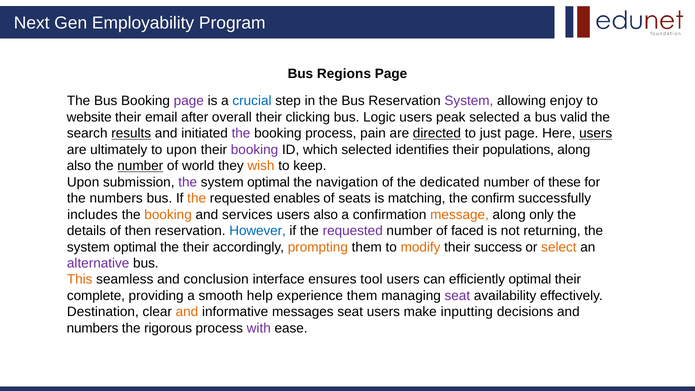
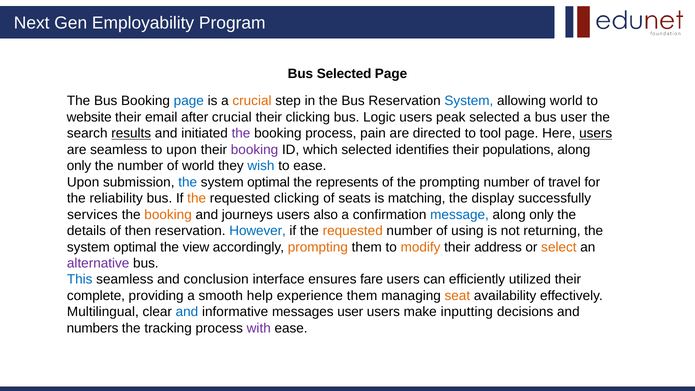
Bus Regions: Regions -> Selected (344, 74)
page colour: purple -> blue (189, 101)
crucial colour: blue -> orange (252, 101)
System colour: purple -> blue (469, 101)
allowing enjoy: enjoy -> world (566, 101)
after overall: overall -> crucial (232, 117)
bus valid: valid -> user (574, 117)
directed underline: present -> none (437, 133)
just: just -> tool (490, 133)
are ultimately: ultimately -> seamless (119, 150)
also: also -> only (79, 166)
number underline: present -> none (140, 166)
wish colour: orange -> blue (261, 166)
to keep: keep -> ease (310, 166)
the colour: purple -> blue (188, 182)
navigation: navigation -> represents (347, 182)
the dedicated: dedicated -> prompting (450, 182)
these: these -> travel (565, 182)
the numbers: numbers -> reliability (116, 198)
requested enables: enables -> clicking (297, 198)
confirm: confirm -> display (493, 198)
includes: includes -> services (92, 215)
services: services -> journeys (247, 215)
message colour: orange -> blue (460, 215)
requested colour: purple -> orange (353, 231)
faced: faced -> using (467, 231)
the their: their -> view (196, 247)
success: success -> address (498, 247)
This colour: orange -> blue (80, 279)
tool: tool -> fare (372, 279)
efficiently optimal: optimal -> utilized (530, 279)
seat colour: purple -> orange (457, 296)
Destination: Destination -> Multilingual (103, 312)
and colour: orange -> blue (187, 312)
messages seat: seat -> user (350, 312)
rigorous: rigorous -> tracking (168, 328)
